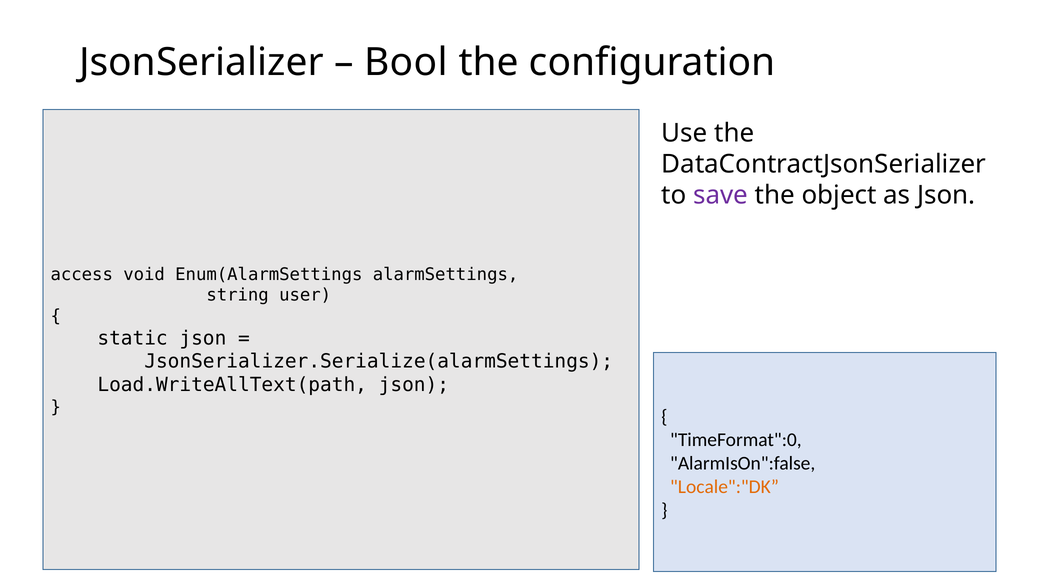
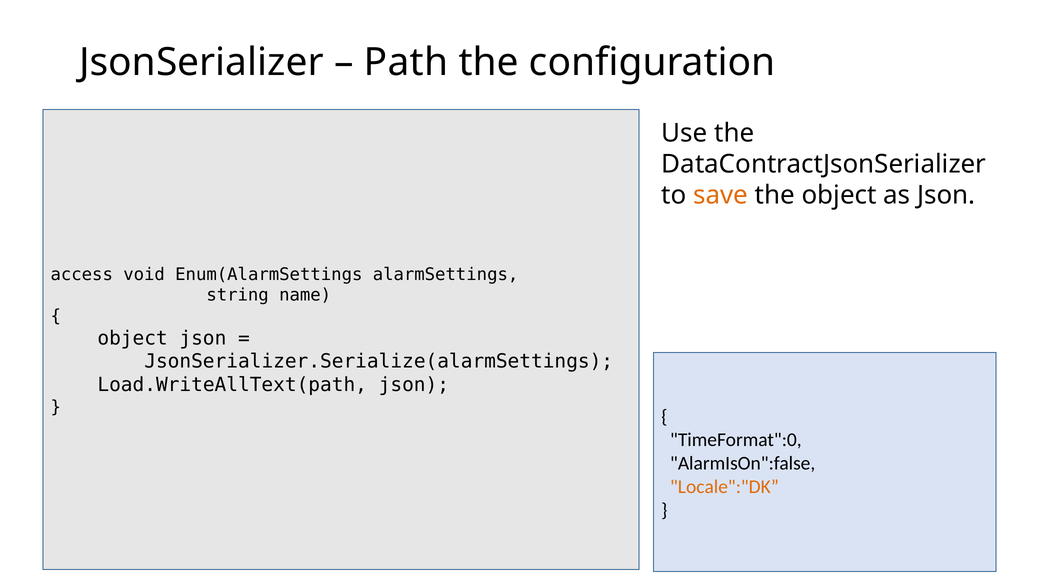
Bool: Bool -> Path (406, 62)
save colour: purple -> orange (721, 195)
user: user -> name (305, 295)
static: static -> object (133, 338)
